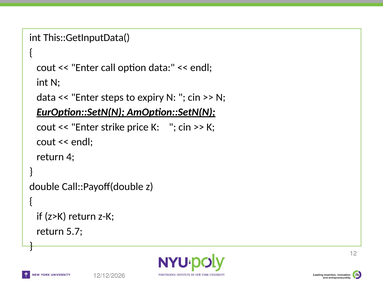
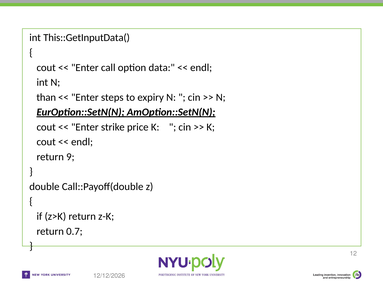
data: data -> than (46, 97)
4: 4 -> 9 (70, 157)
5.7: 5.7 -> 0.7 (74, 231)
